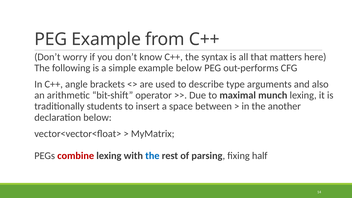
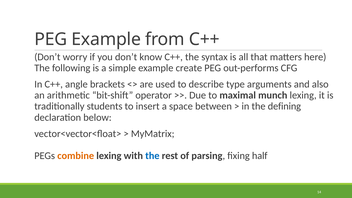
example below: below -> create (189, 68)
another: another -> defining (284, 106)
combine colour: red -> orange (76, 156)
